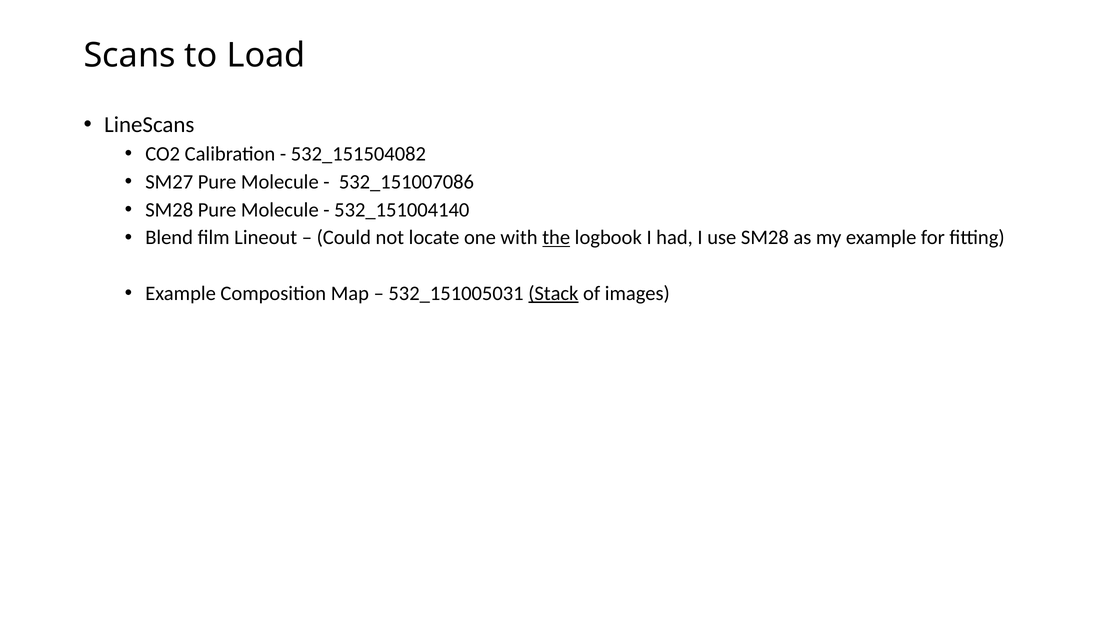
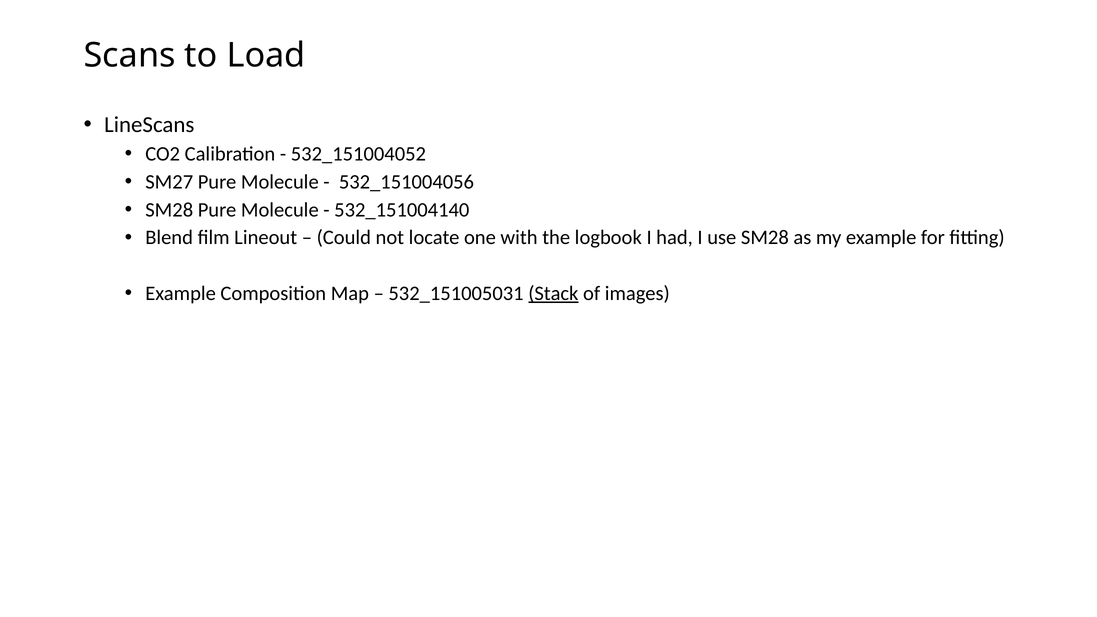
532_151504082: 532_151504082 -> 532_151004052 (358, 154)
532_151007086: 532_151007086 -> 532_151004056 (406, 182)
the underline: present -> none (556, 238)
